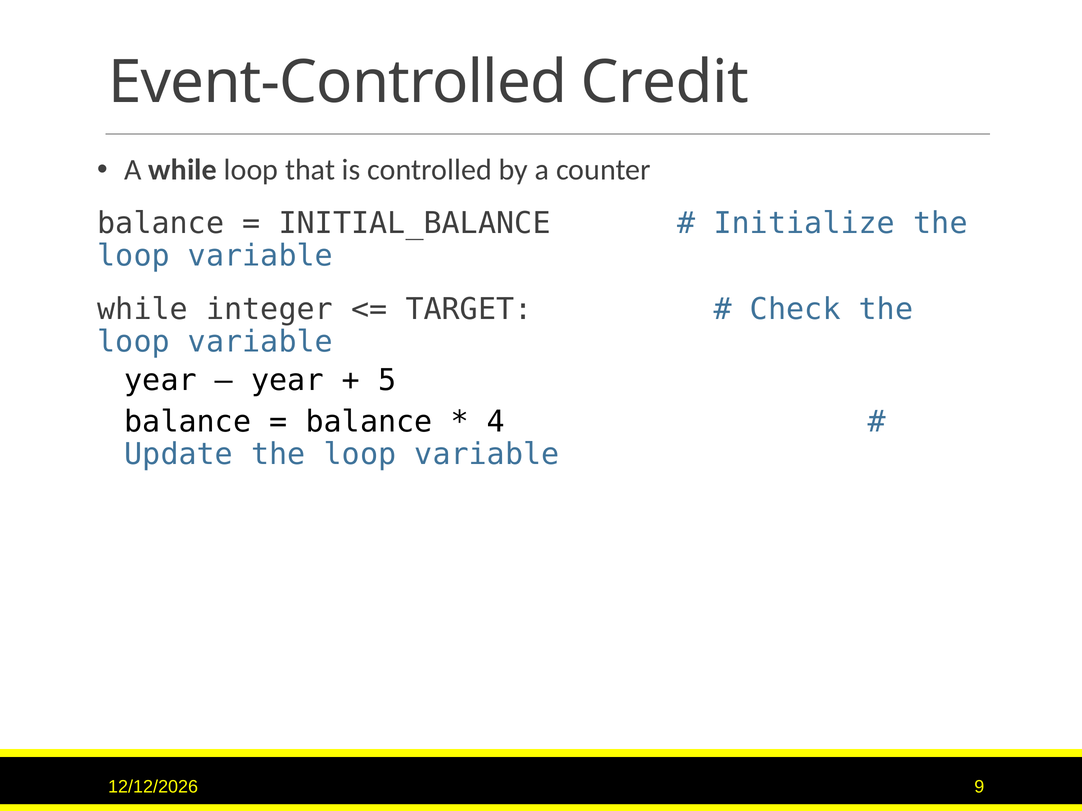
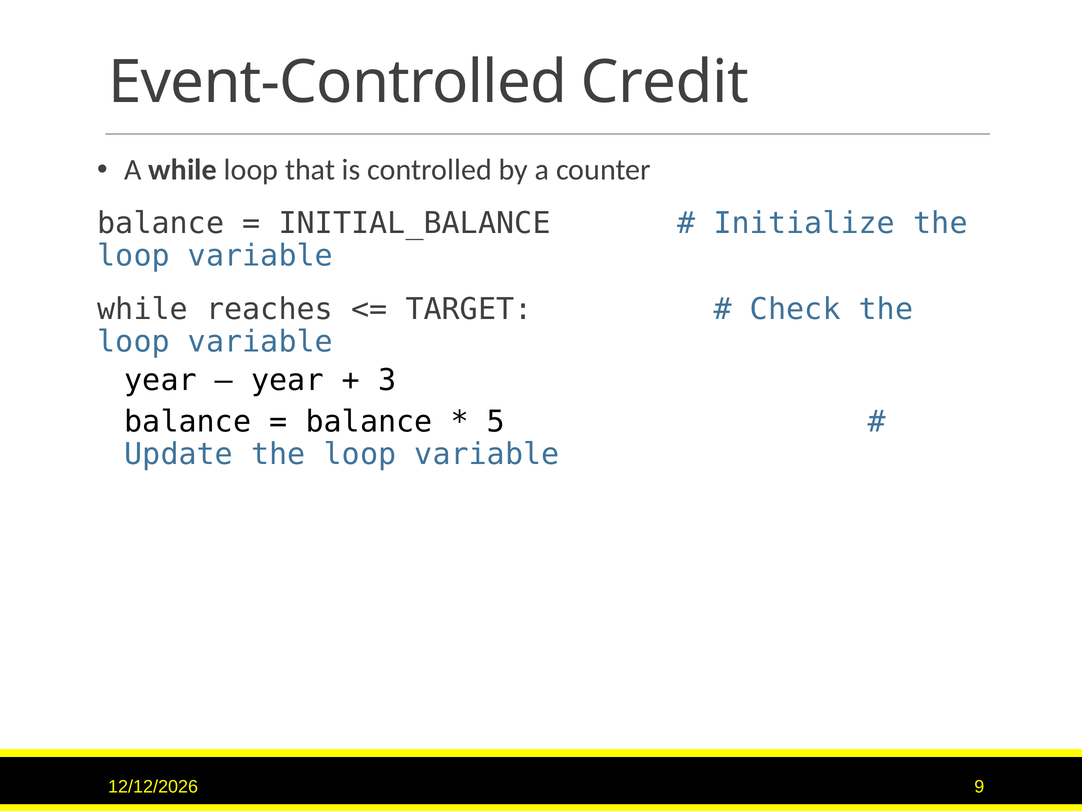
integer: integer -> reaches (270, 310)
5: 5 -> 3 (387, 380)
4: 4 -> 5 (496, 422)
